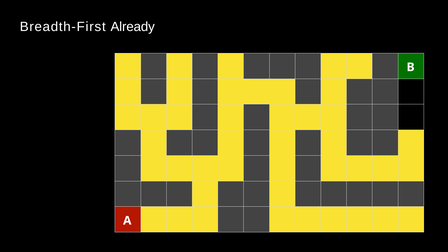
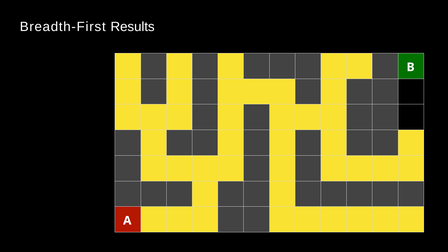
Already: Already -> Results (133, 27)
